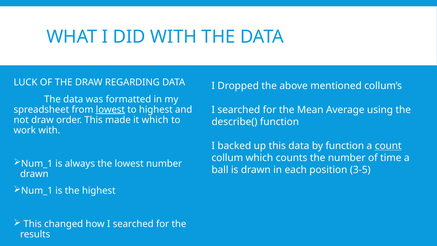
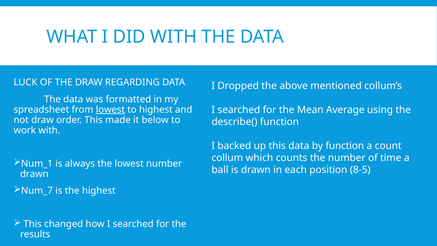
it which: which -> below (155, 120)
count underline: present -> none (388, 146)
3-5: 3-5 -> 8-5 (360, 170)
Num_1: Num_1 -> Num_7 (37, 191)
